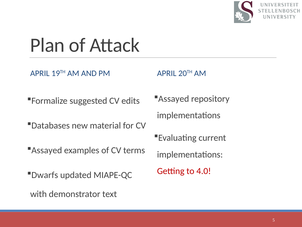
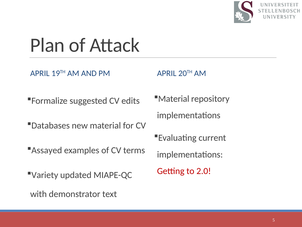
Assayed: Assayed -> Material (174, 98)
4.0: 4.0 -> 2.0 (204, 171)
Dwarfs: Dwarfs -> Variety (45, 175)
